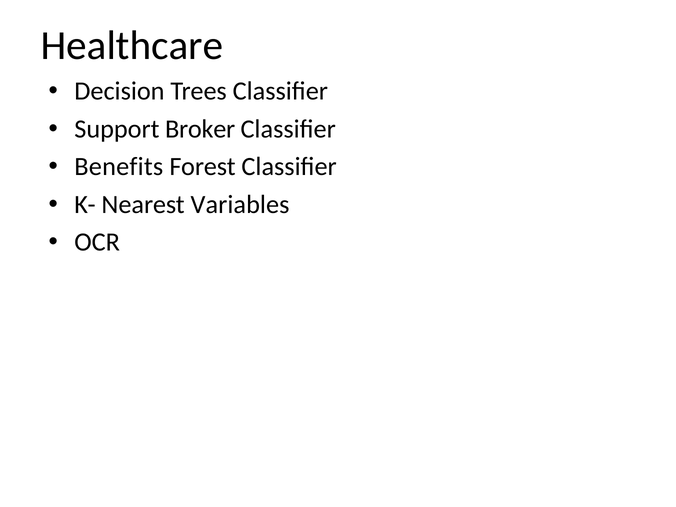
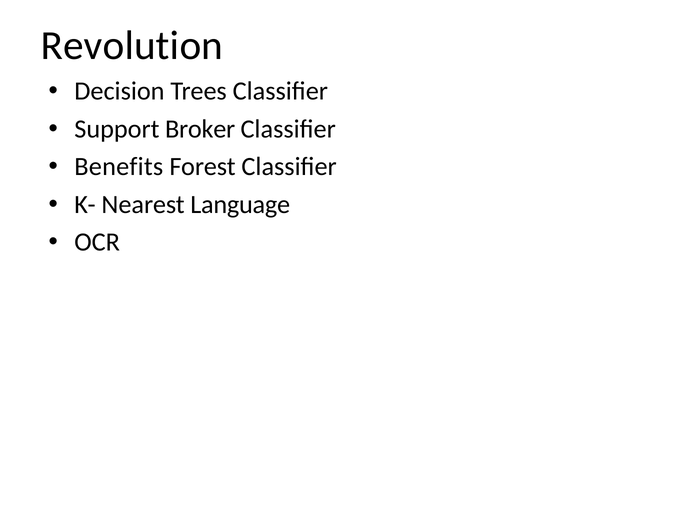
Healthcare: Healthcare -> Revolution (132, 46)
Variables: Variables -> Language (240, 204)
